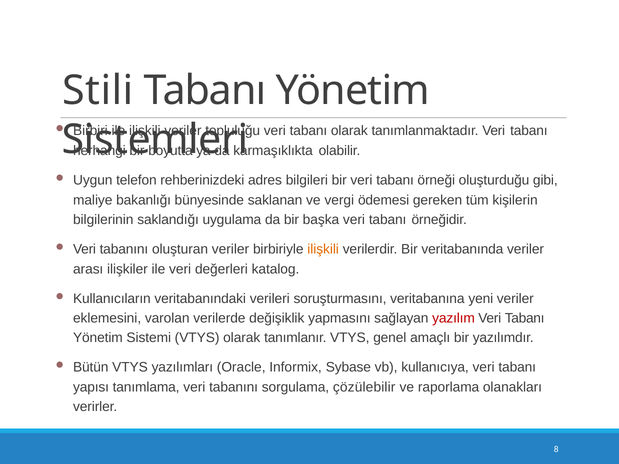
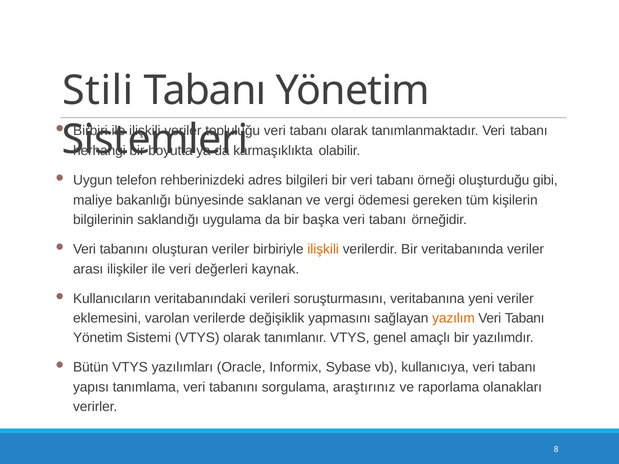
katalog: katalog -> kaynak (275, 269)
yazılım colour: red -> orange (453, 318)
çözülebilir: çözülebilir -> araştırınız (364, 387)
